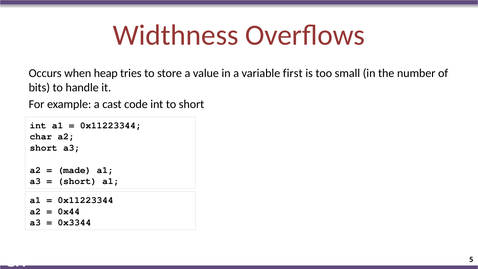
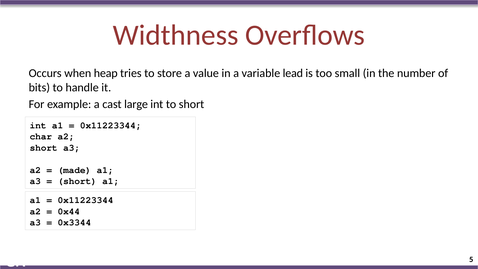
first: first -> lead (293, 73)
code: code -> large (136, 104)
